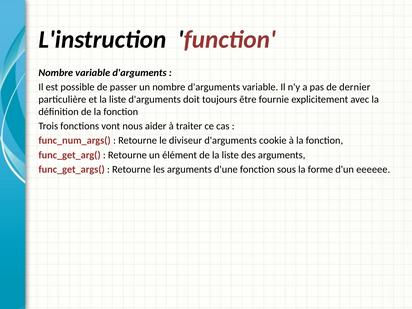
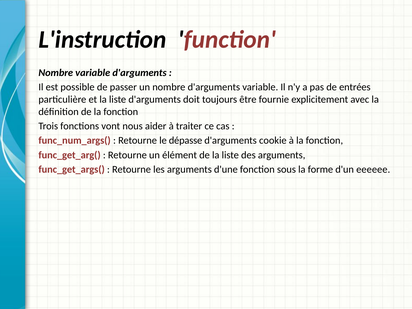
dernier: dernier -> entrées (355, 87)
diviseur: diviseur -> dépasse (186, 141)
